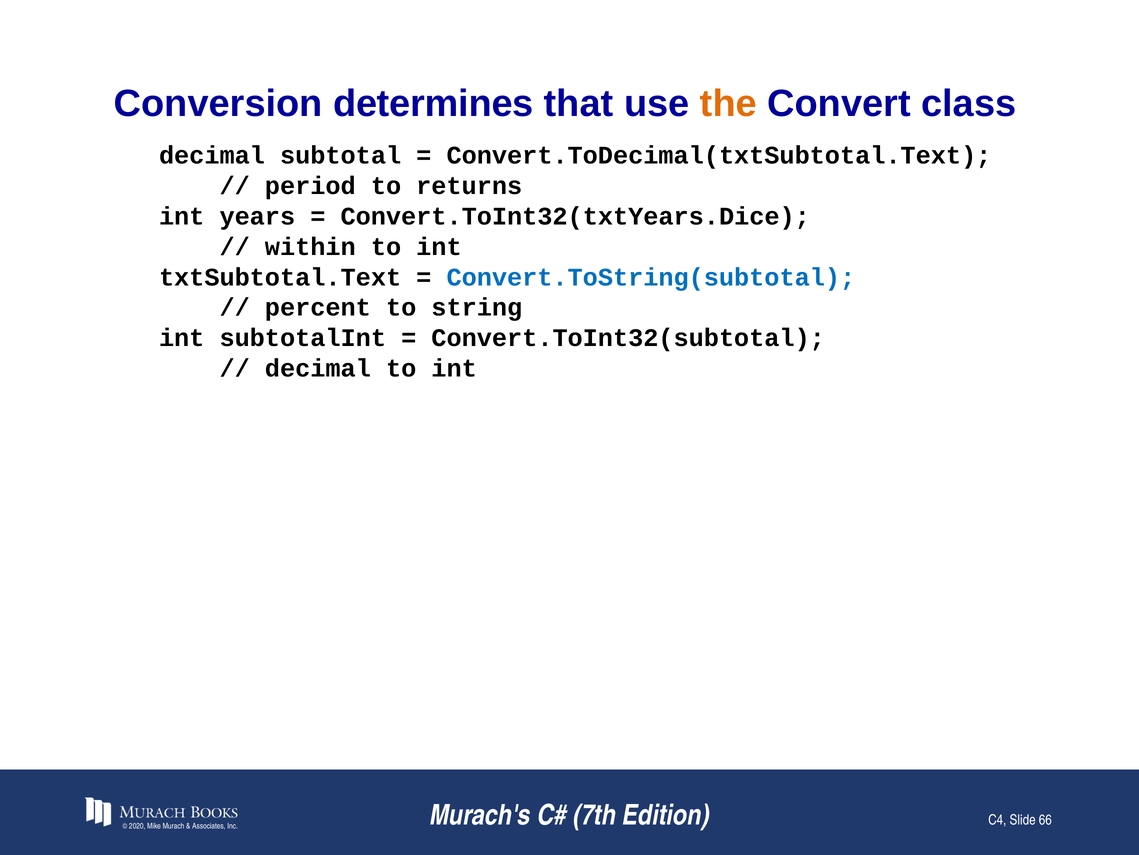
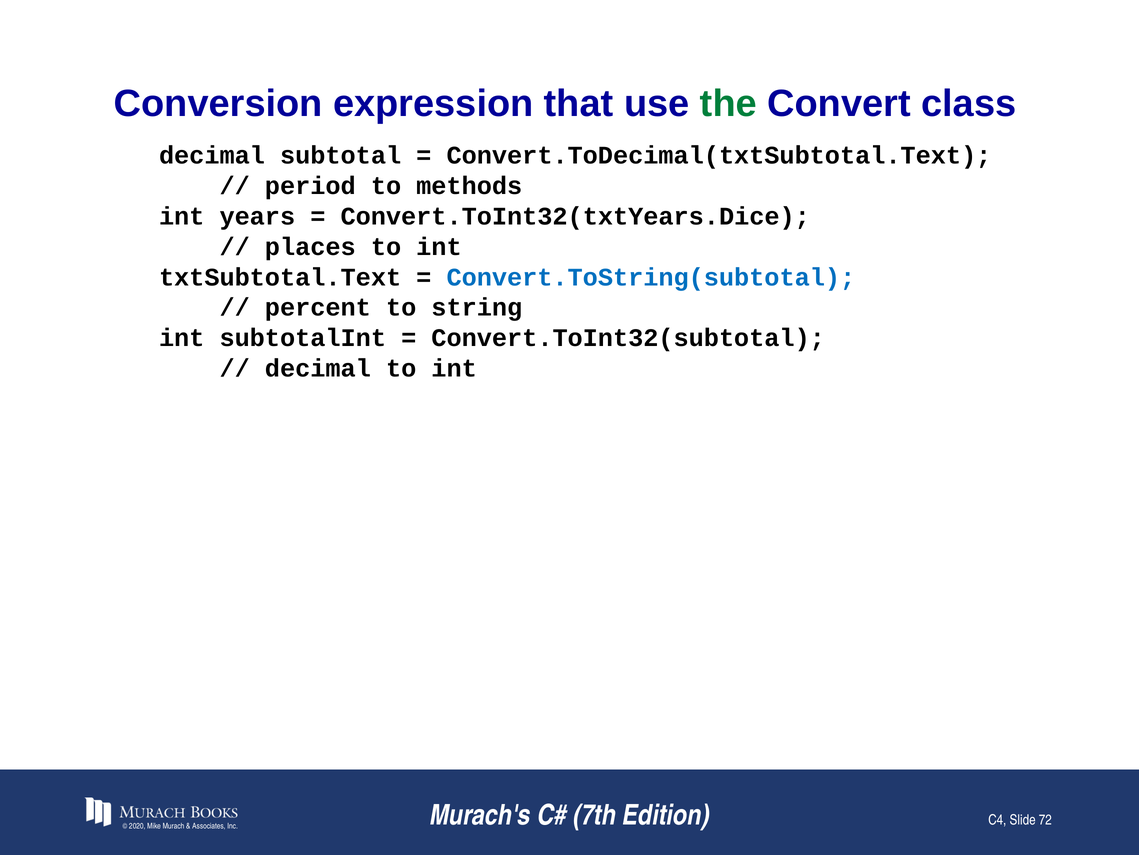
determines: determines -> expression (433, 103)
the colour: orange -> green (728, 103)
returns: returns -> methods (469, 186)
within: within -> places (310, 247)
66: 66 -> 72 (1045, 820)
